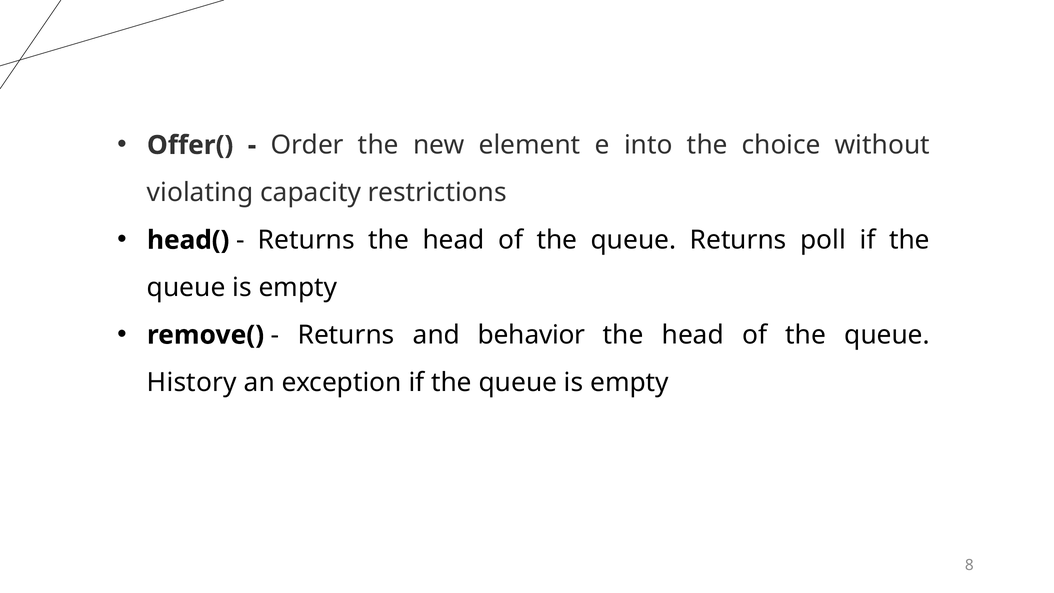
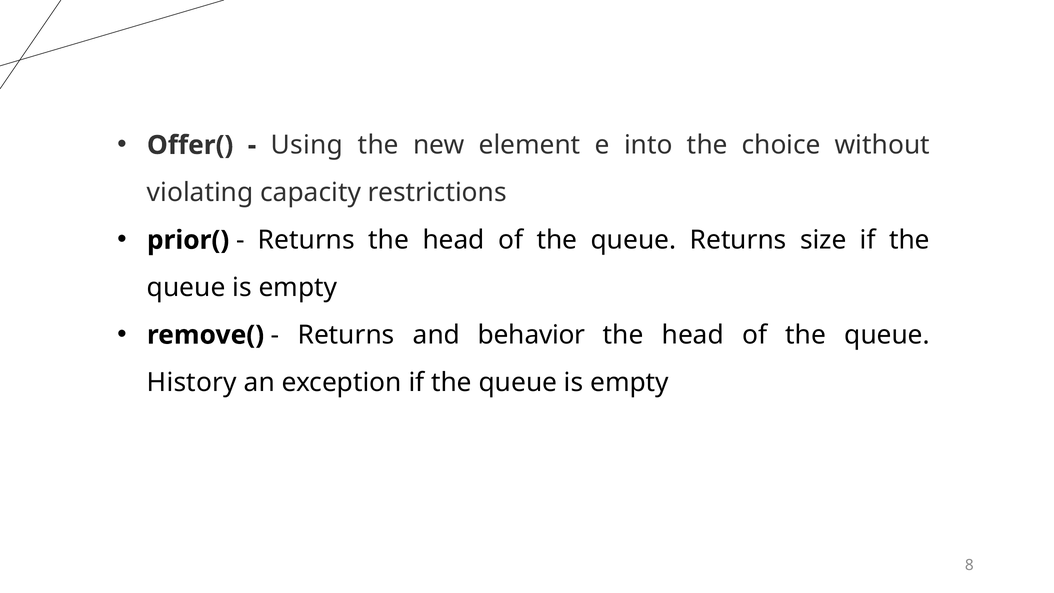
Order: Order -> Using (307, 145)
head(: head( -> prior( (188, 240)
poll: poll -> size (823, 240)
